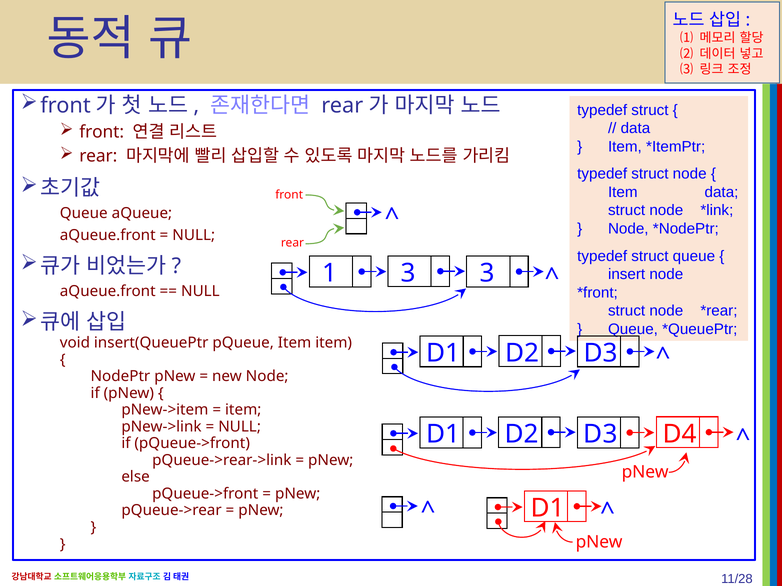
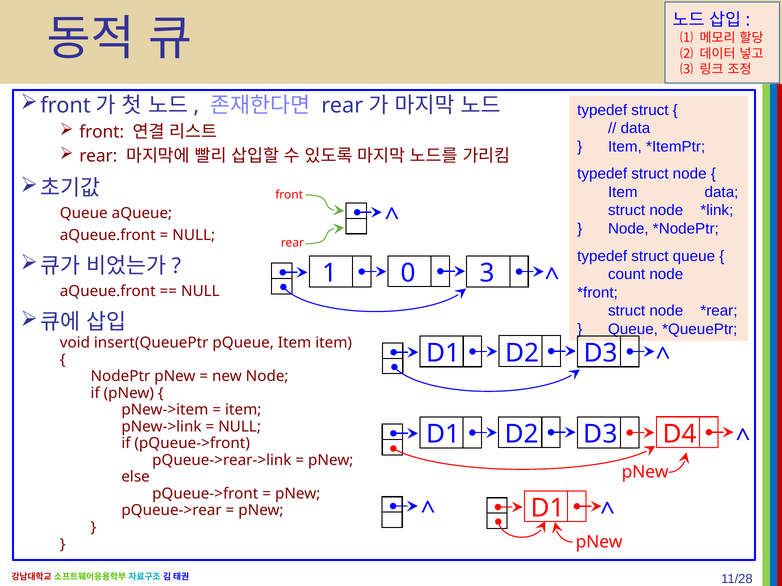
1 3: 3 -> 0 (408, 273)
insert: insert -> count (627, 274)
